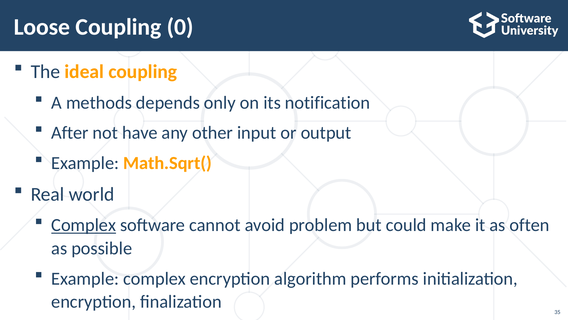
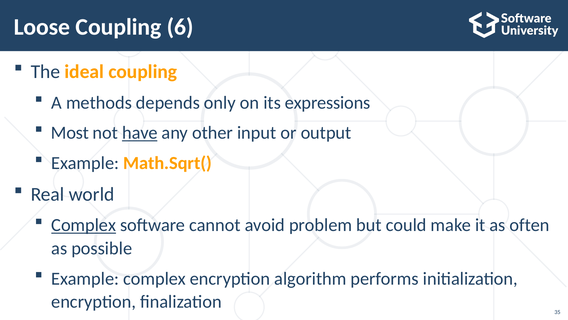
0: 0 -> 6 (180, 27)
notification: notification -> expressions (328, 102)
After: After -> Most (70, 133)
have underline: none -> present (140, 133)
